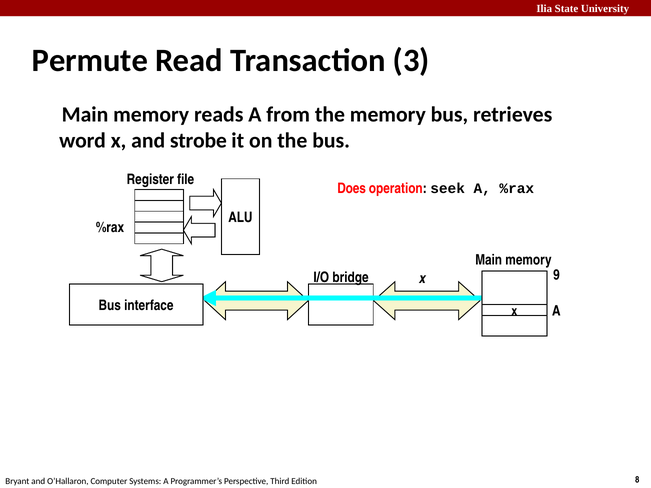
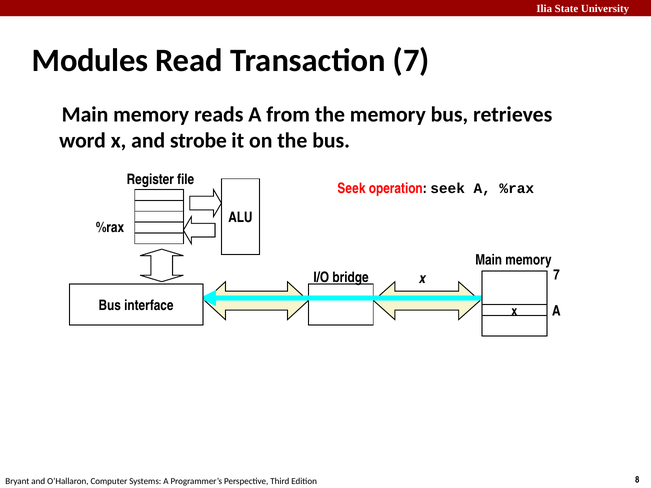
Permute: Permute -> Modules (90, 60)
Transaction 3: 3 -> 7 (411, 60)
Does: Does -> Seek (351, 189)
x 9: 9 -> 7 (556, 275)
